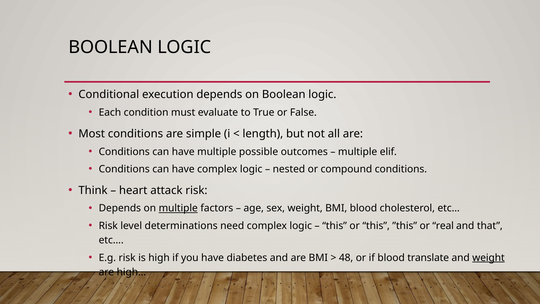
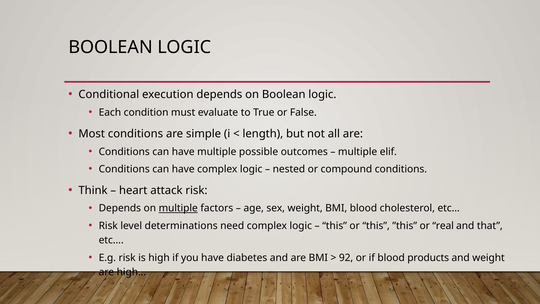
48: 48 -> 92 (346, 257)
translate: translate -> products (428, 257)
weight underline: present -> none (488, 257)
